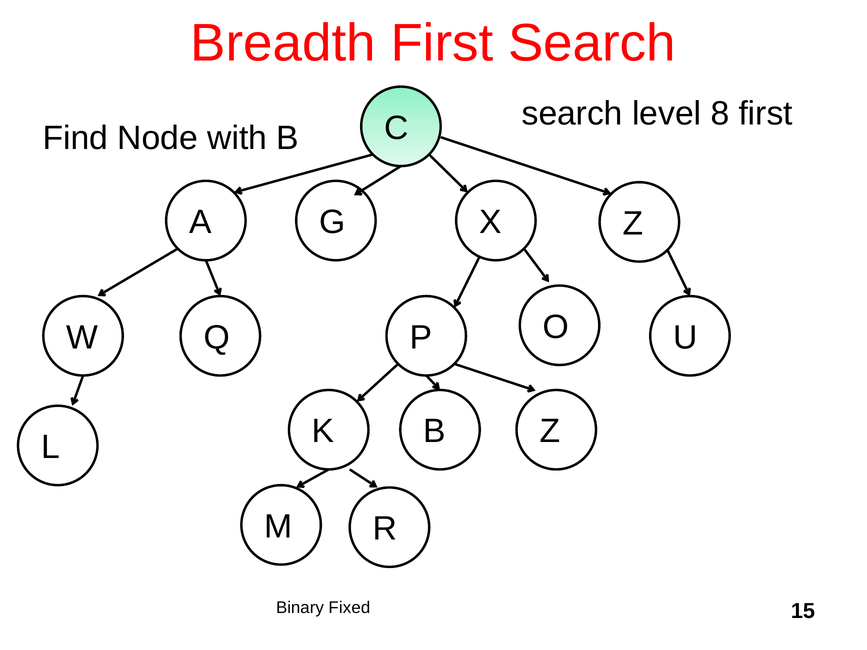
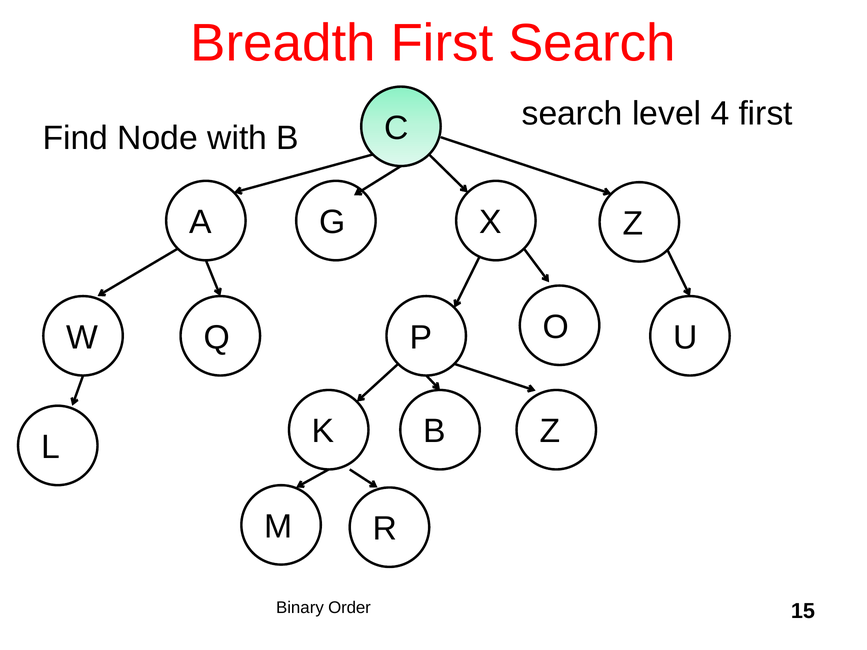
8: 8 -> 4 (720, 114)
Fixed: Fixed -> Order (350, 608)
